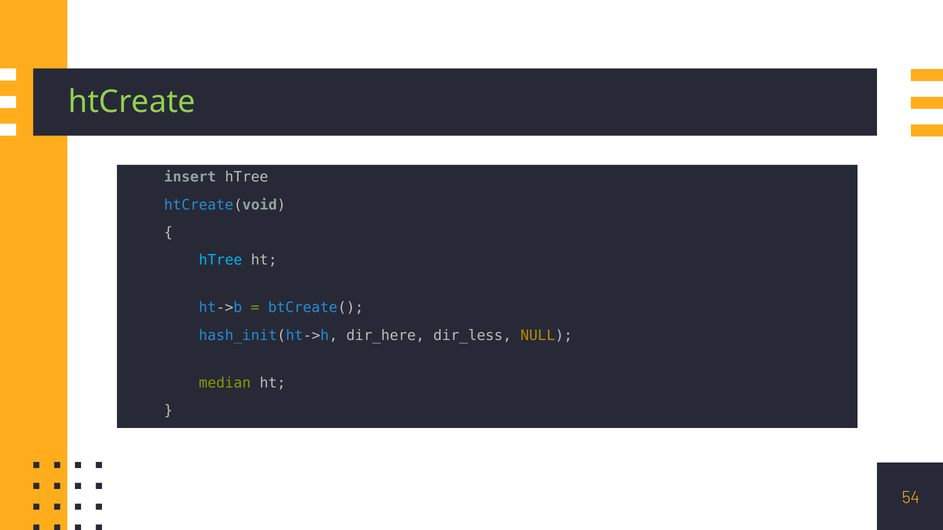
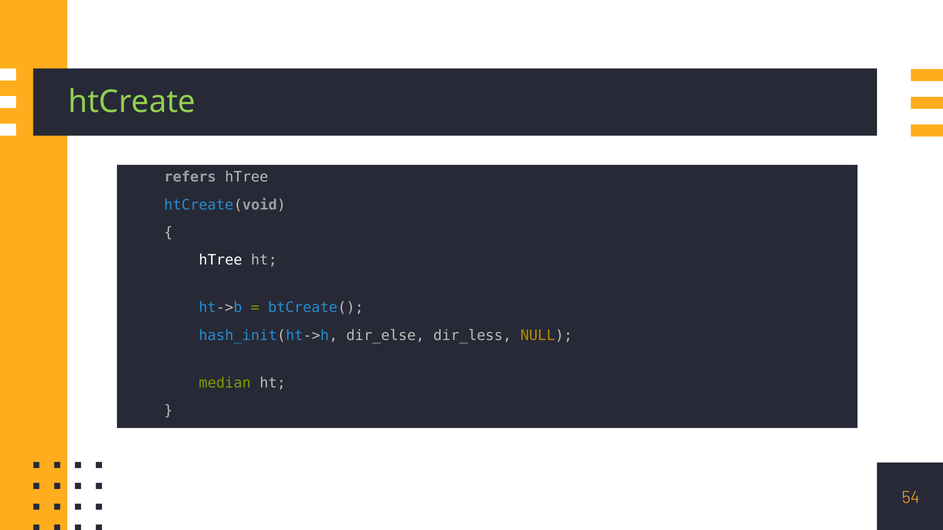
insert: insert -> refers (190, 177)
hTree colour: light blue -> white (221, 260)
dir_here: dir_here -> dir_else (385, 336)
